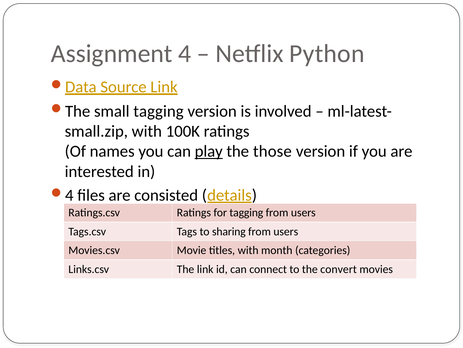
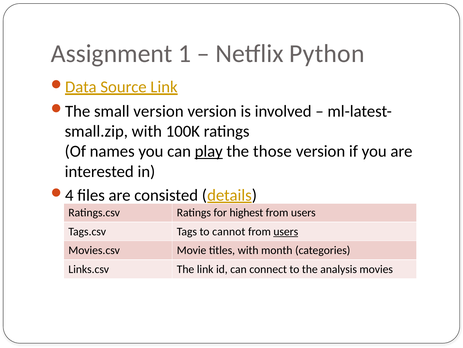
4: 4 -> 1 (185, 54)
small tagging: tagging -> version (159, 111)
for tagging: tagging -> highest (246, 212)
sharing: sharing -> cannot (229, 231)
users underline: none -> present (286, 231)
convert: convert -> analysis (339, 269)
